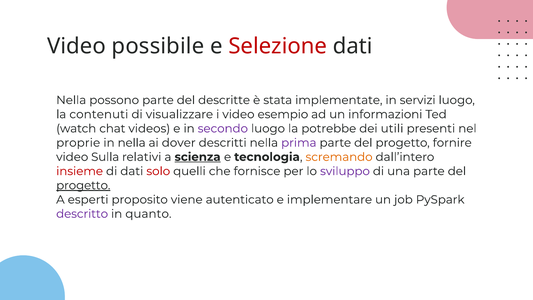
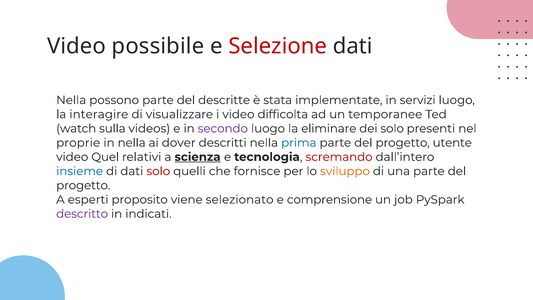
contenuti: contenuti -> interagire (99, 114)
esempio: esempio -> difficolta (283, 114)
informazioni: informazioni -> temporanee (385, 114)
chat: chat -> sulla (112, 128)
potrebbe: potrebbe -> eliminare (329, 128)
dei utili: utili -> solo (392, 128)
prima colour: purple -> blue (299, 143)
fornire: fornire -> utente (452, 143)
Sulla: Sulla -> Quel (105, 157)
scremando colour: orange -> red (339, 157)
insieme colour: red -> blue (80, 171)
sviluppo colour: purple -> orange (345, 171)
progetto underline: present -> none (83, 185)
autenticato: autenticato -> selezionato (240, 200)
implementare: implementare -> comprensione (330, 200)
quanto: quanto -> indicati (148, 214)
